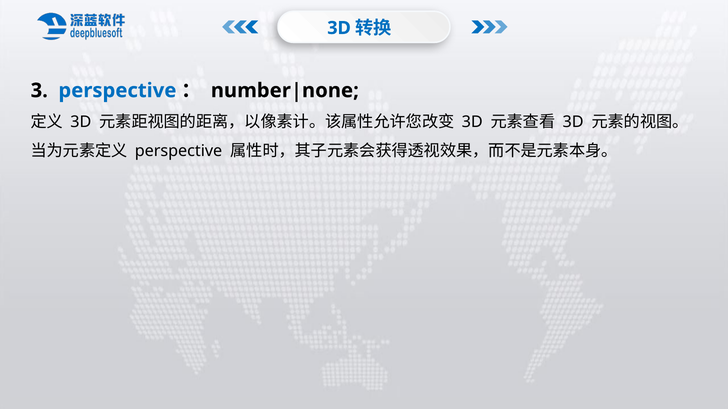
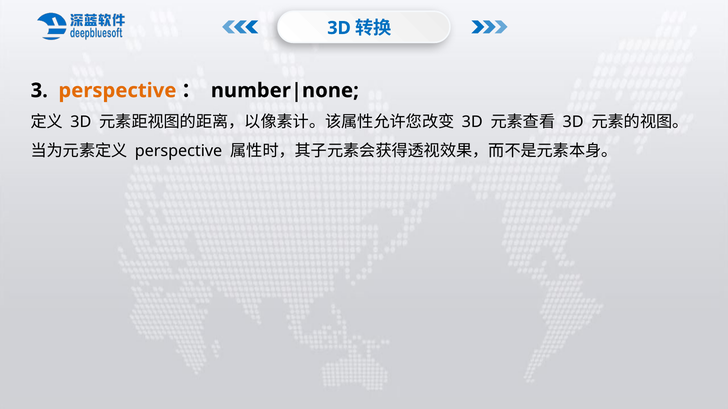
perspective colour: blue -> orange (117, 91)
